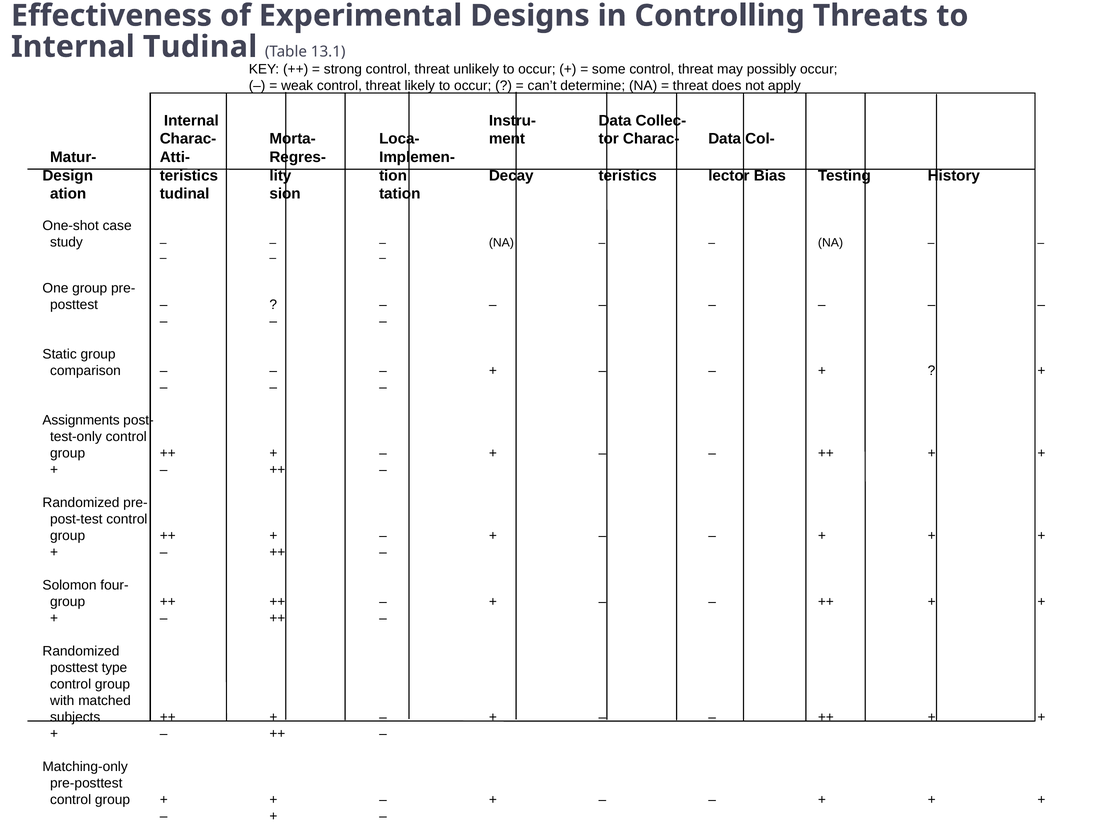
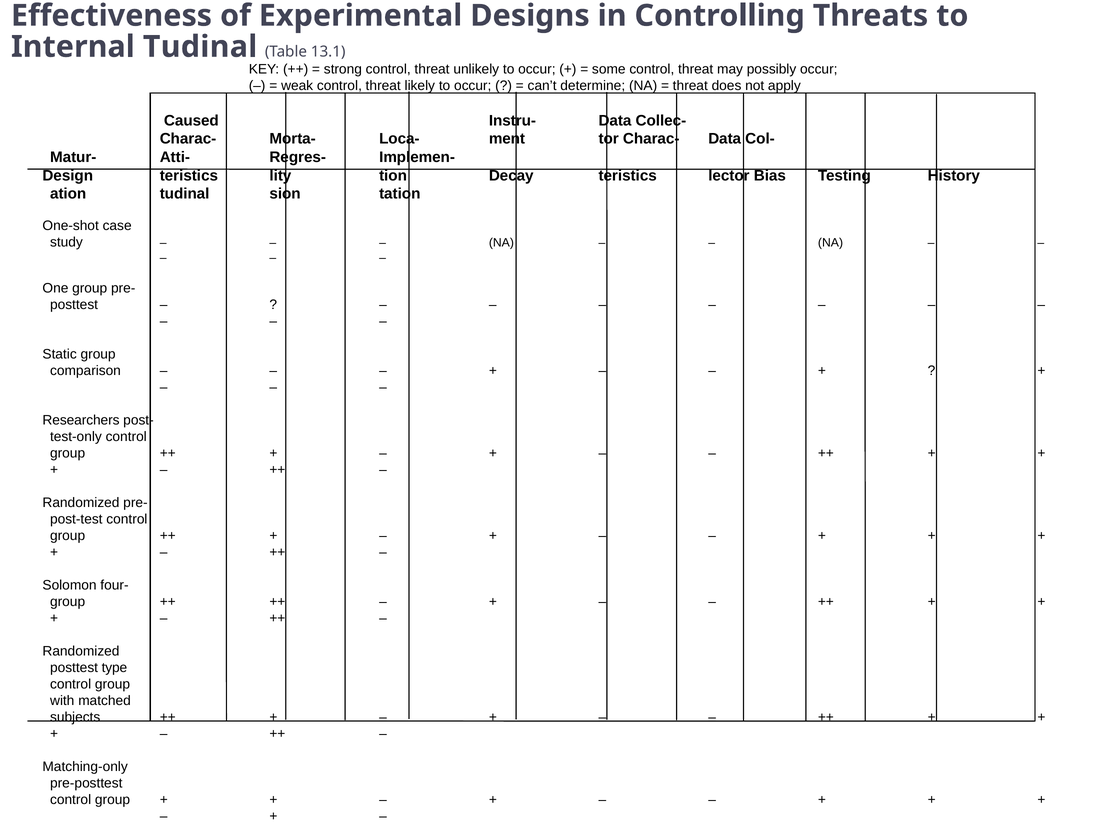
Internal: Internal -> Caused (191, 121)
Assignments: Assignments -> Researchers (81, 420)
